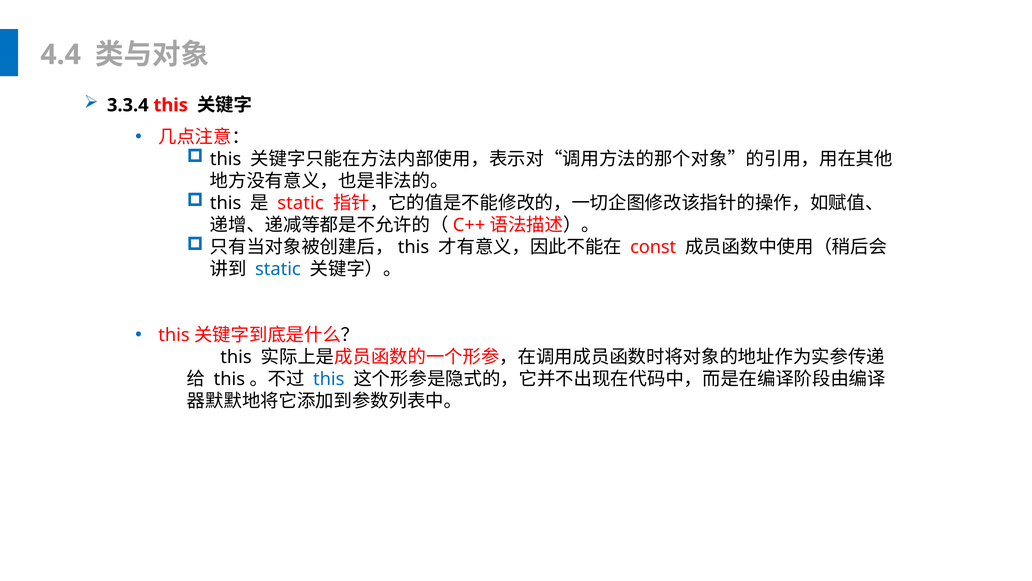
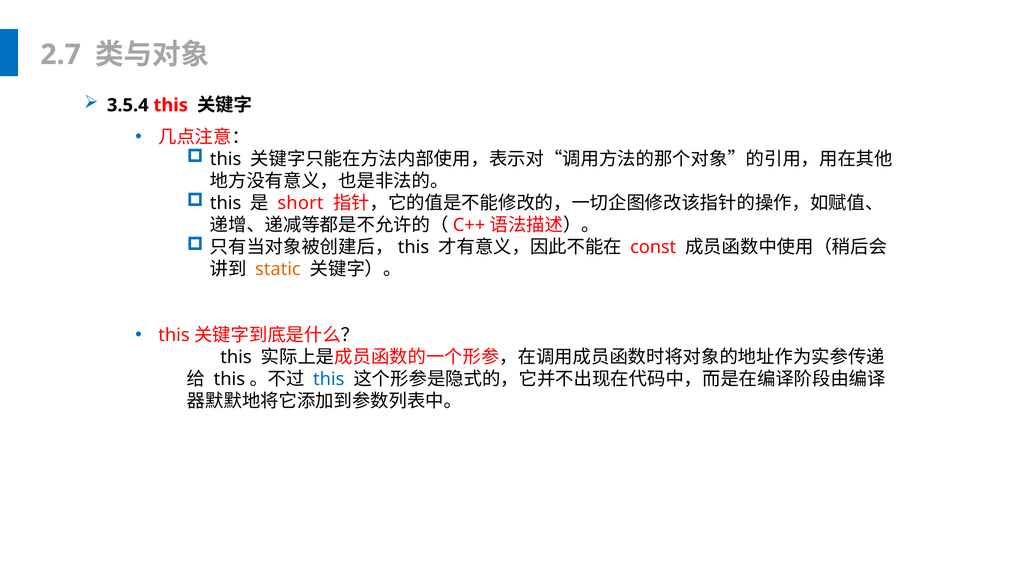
4.4: 4.4 -> 2.7 (61, 55)
3.3.4: 3.3.4 -> 3.5.4 (128, 105)
static: static -> short (300, 203)
static colour: blue -> orange (278, 269)
